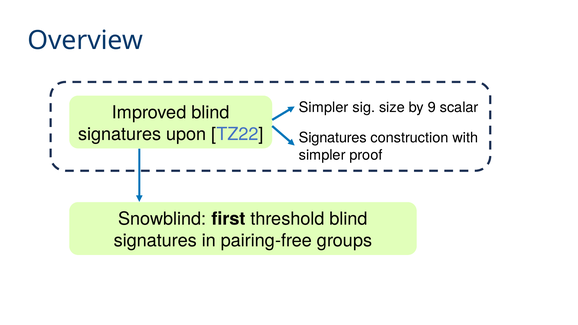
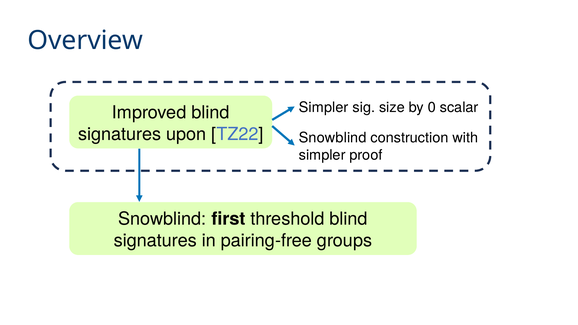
9: 9 -> 0 (432, 108)
Signatures: Signatures -> Snowblind (333, 138)
